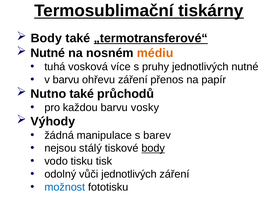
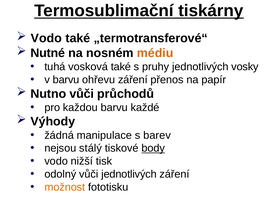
Body: Body -> Vodo (46, 38)
„termotransferové“ underline: present -> none (151, 38)
vosková více: více -> také (121, 67)
jednotlivých nutné: nutné -> vosky (245, 67)
Nutno také: také -> vůči (82, 94)
vosky: vosky -> každé (145, 108)
tisku: tisku -> nižší (82, 162)
možnost colour: blue -> orange (65, 188)
